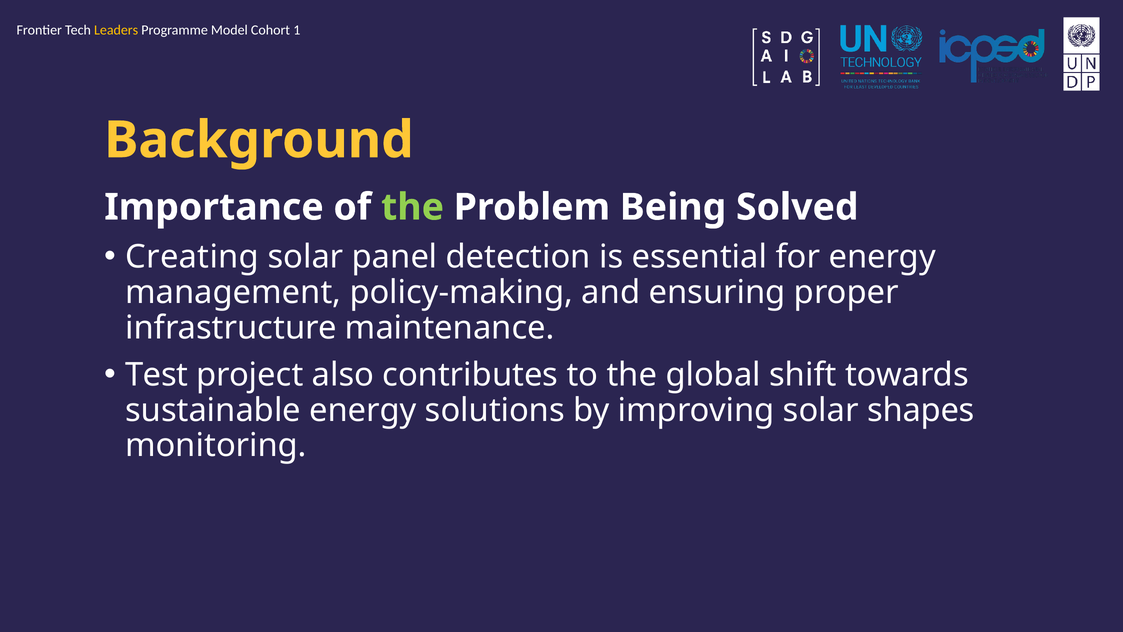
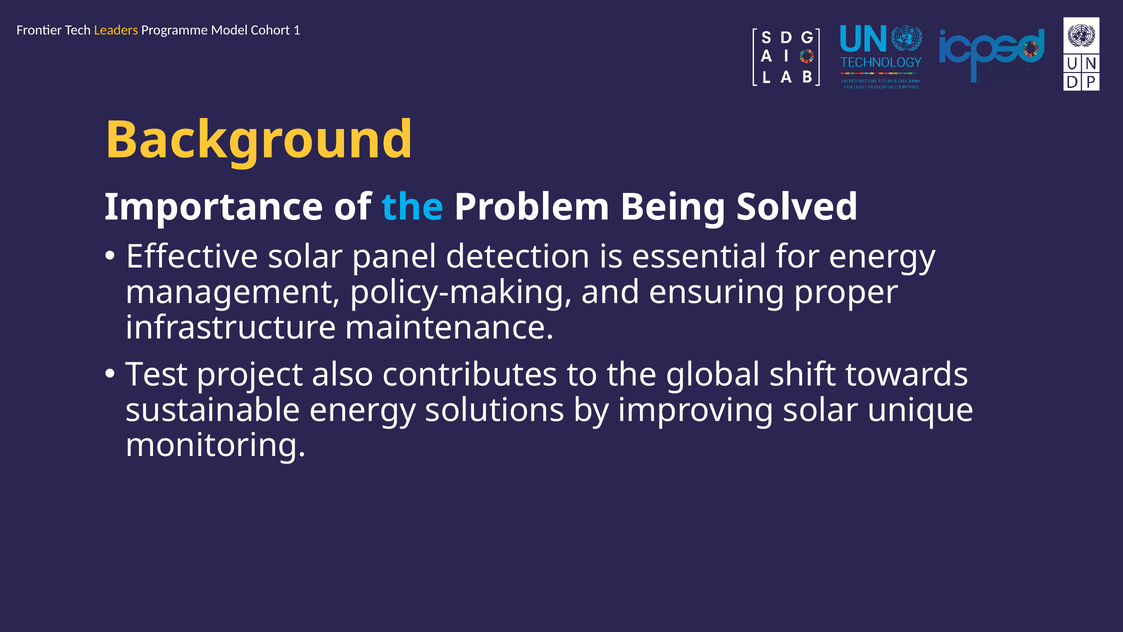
the colour: light green -> light blue (413, 207)
Creating: Creating -> Effective (192, 257)
shapes: shapes -> unique (921, 410)
